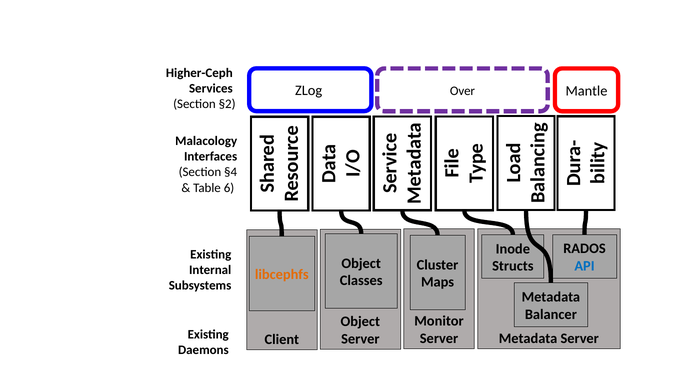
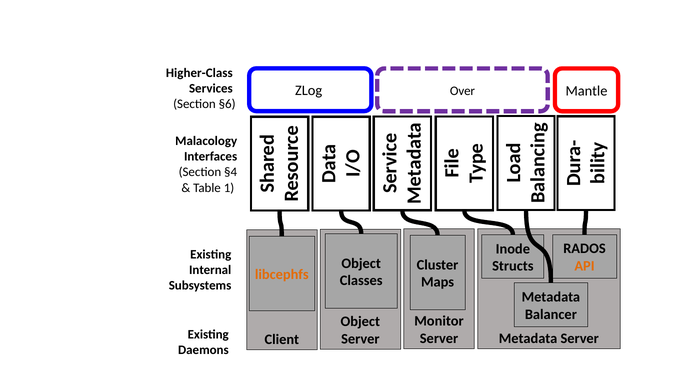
Higher-Ceph: Higher-Ceph -> Higher-Class (199, 73)
§2: §2 -> §6 (227, 104)
6: 6 -> 1 (229, 188)
API colour: blue -> orange (585, 266)
